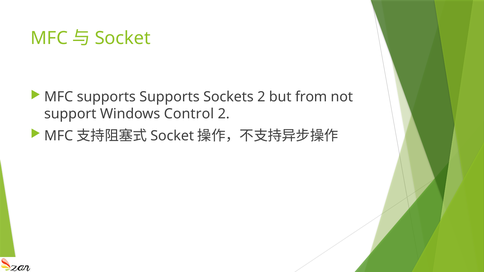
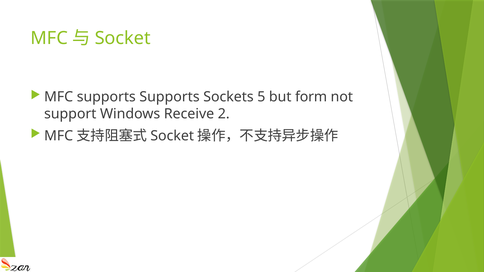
Sockets 2: 2 -> 5 (261, 97)
from: from -> form (311, 97)
Control: Control -> Receive (189, 114)
